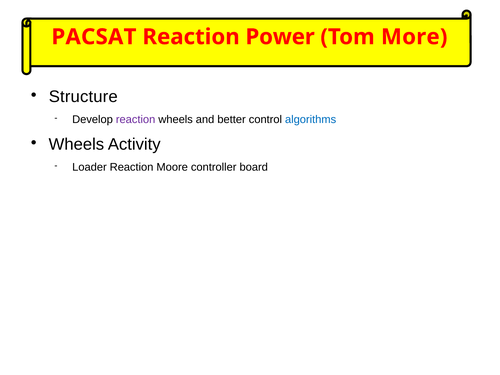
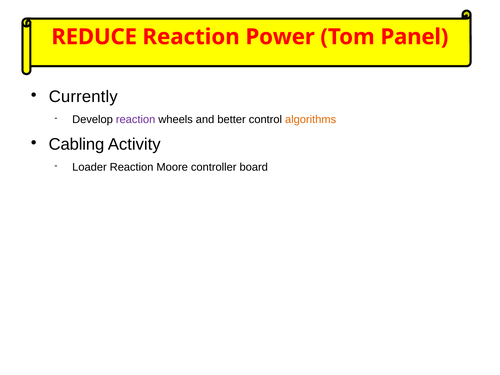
PACSAT: PACSAT -> REDUCE (94, 37)
More: More -> Panel (414, 37)
Structure: Structure -> Currently (83, 97)
algorithms colour: blue -> orange (311, 120)
Wheels: Wheels -> Cabling (76, 144)
